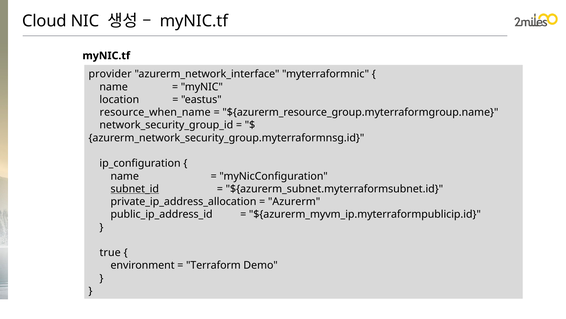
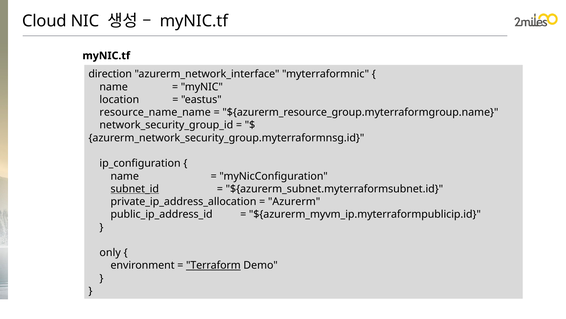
provider: provider -> direction (110, 74)
resource_when_name: resource_when_name -> resource_name_name (155, 112)
true: true -> only (110, 252)
Terraform underline: none -> present (213, 265)
